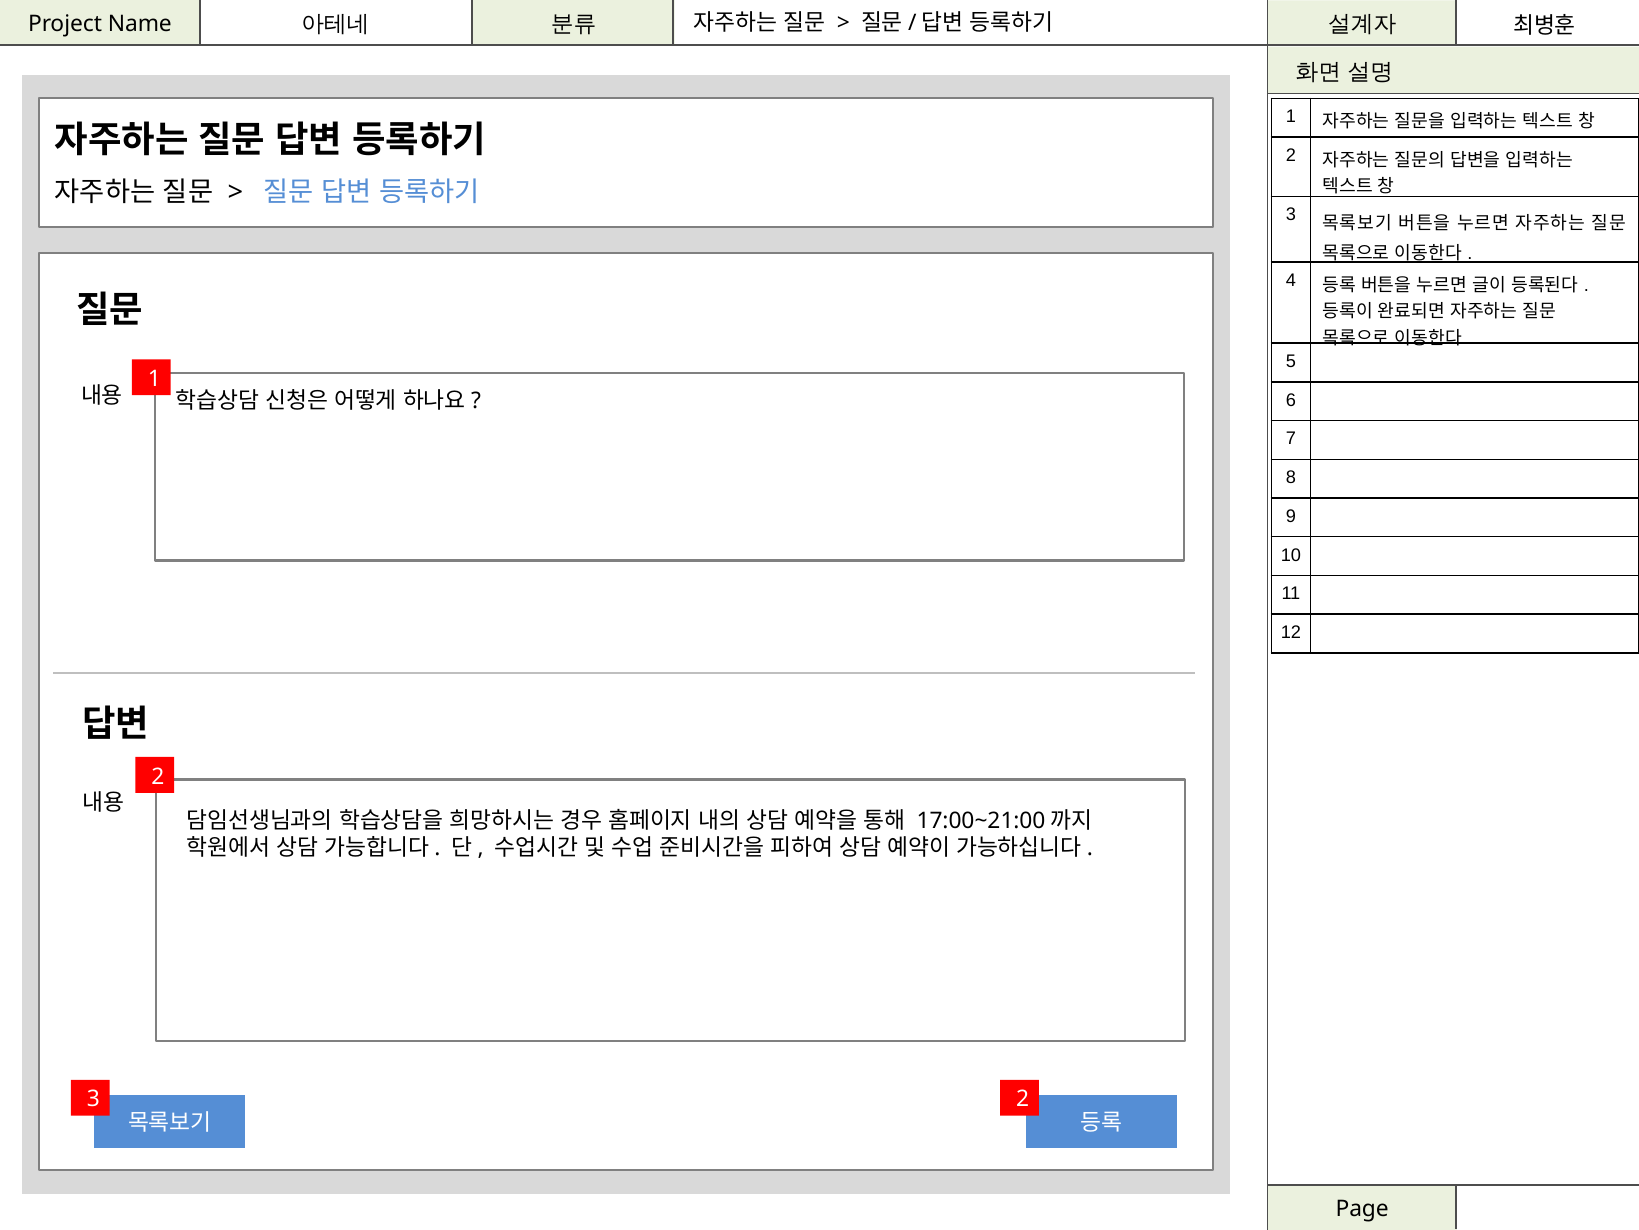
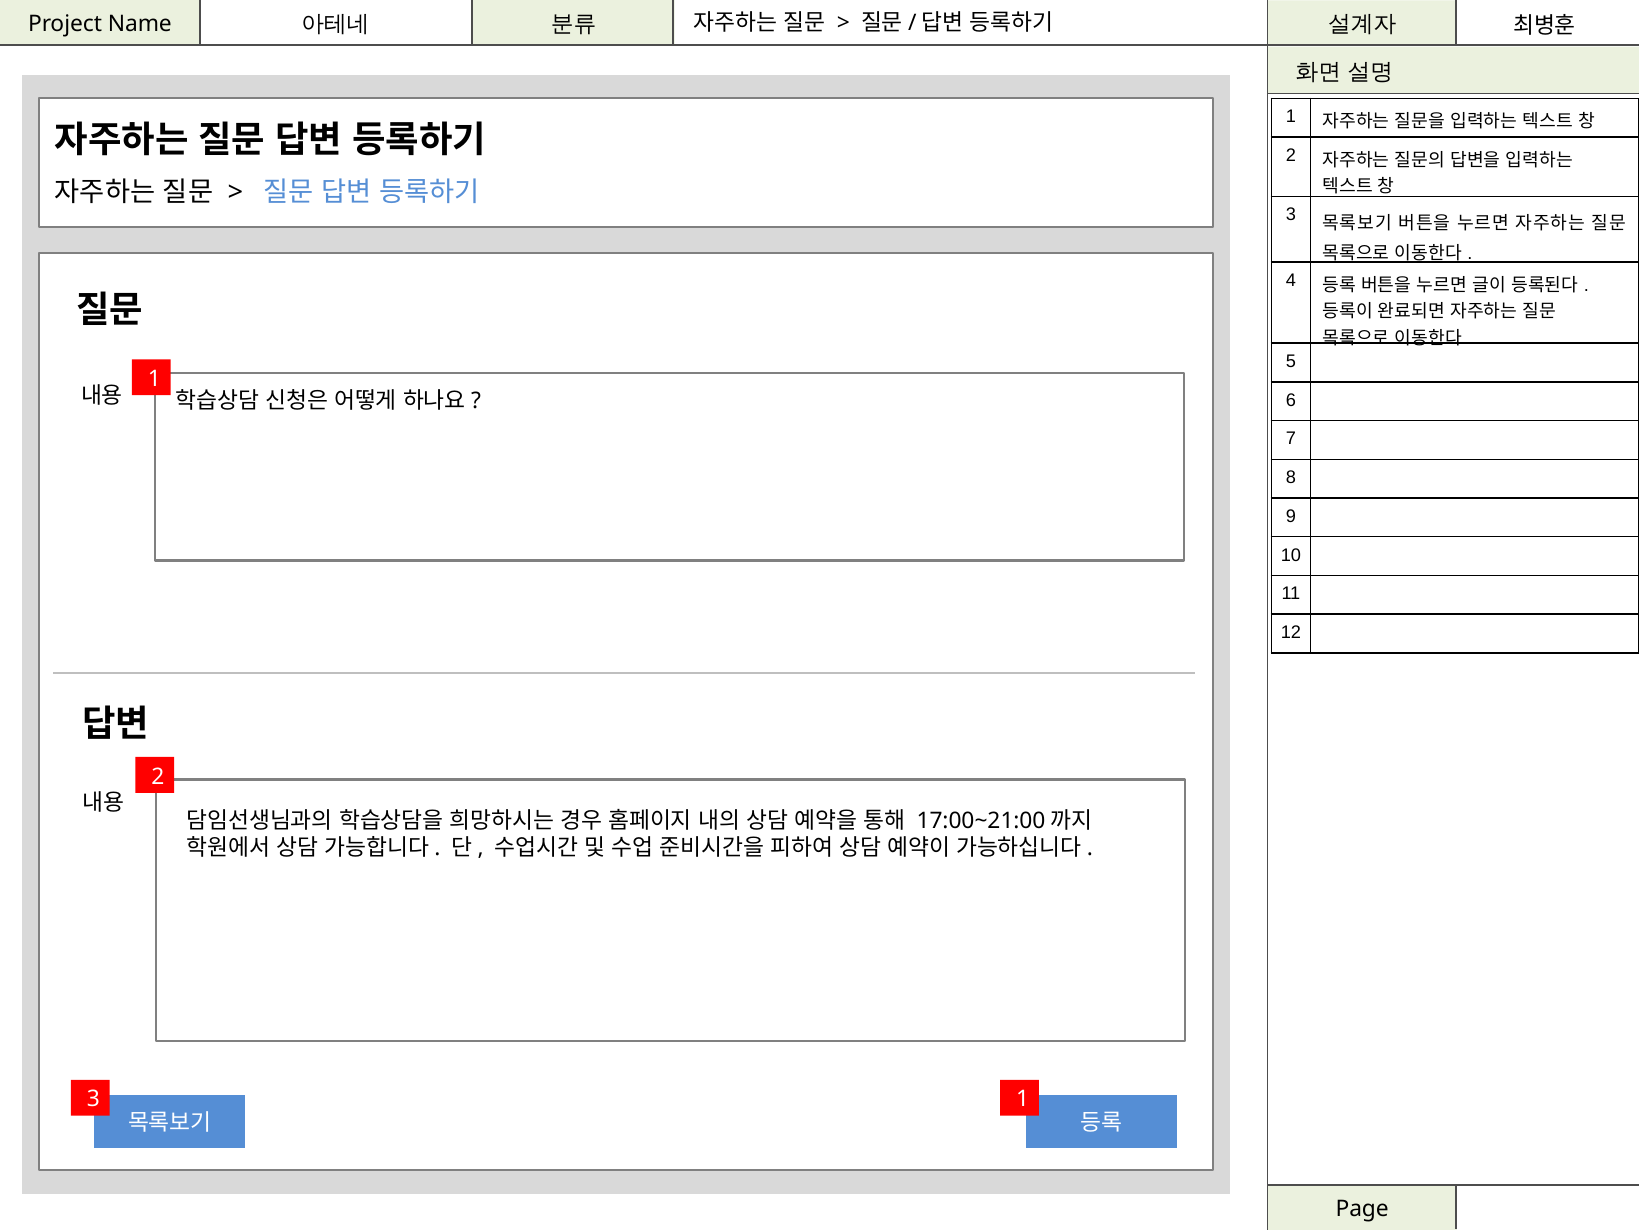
3 2: 2 -> 1 (1023, 1099)
